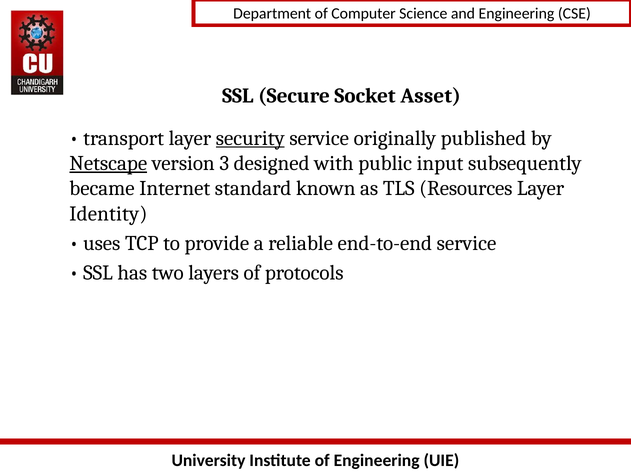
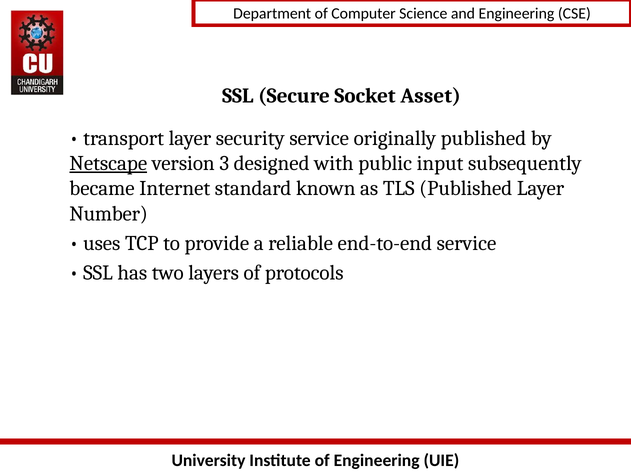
security underline: present -> none (250, 138)
TLS Resources: Resources -> Published (466, 189)
Identity: Identity -> Number (109, 214)
